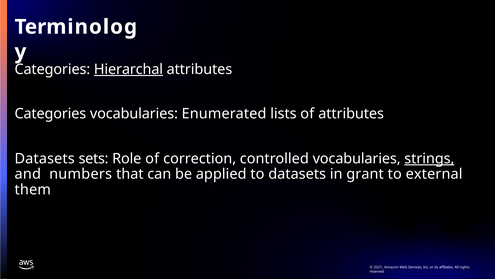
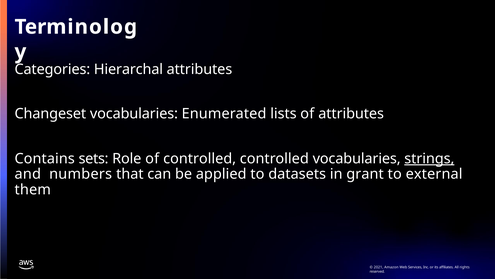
Hierarchal underline: present -> none (128, 69)
Categories: Categories -> Changeset (50, 114)
Datasets: Datasets -> Contains (45, 158)
of correction: correction -> controlled (200, 158)
